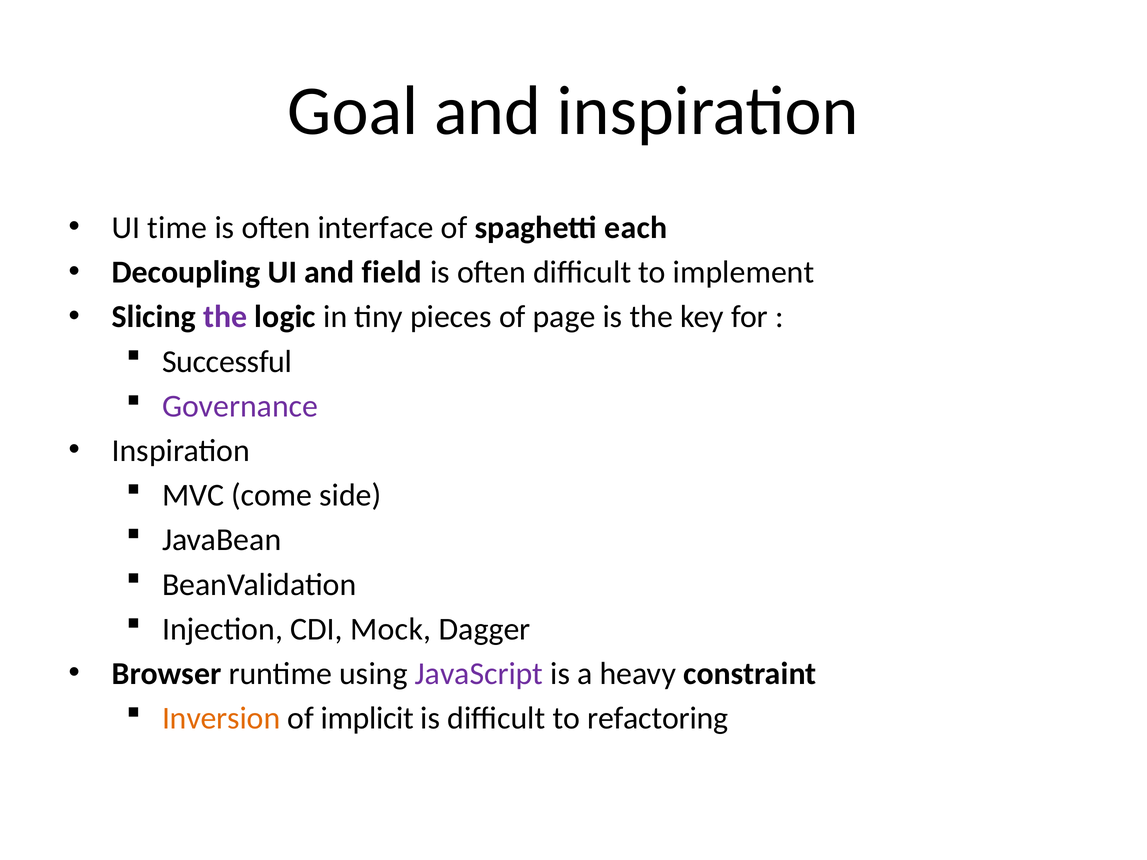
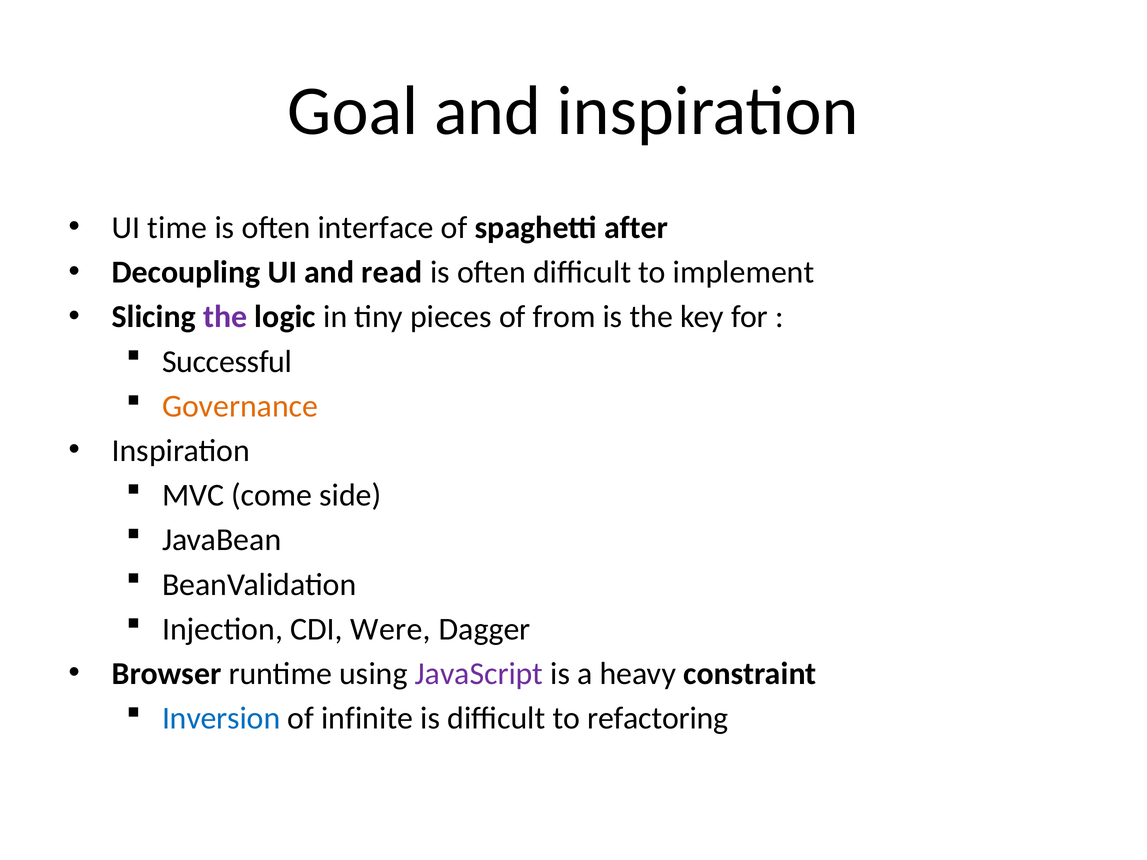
each: each -> after (636, 228)
field: field -> read (392, 272)
page: page -> from (564, 317)
Governance colour: purple -> orange (240, 406)
Mock: Mock -> Were (391, 629)
Inversion colour: orange -> blue (221, 719)
implicit: implicit -> infinite (367, 719)
